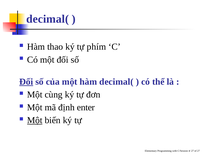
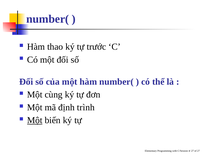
decimal(: decimal( -> number( (48, 19)
phím: phím -> trước (96, 47)
Đối underline: present -> none (26, 82)
hàm decimal(: decimal( -> number( (116, 82)
enter: enter -> trình (86, 108)
